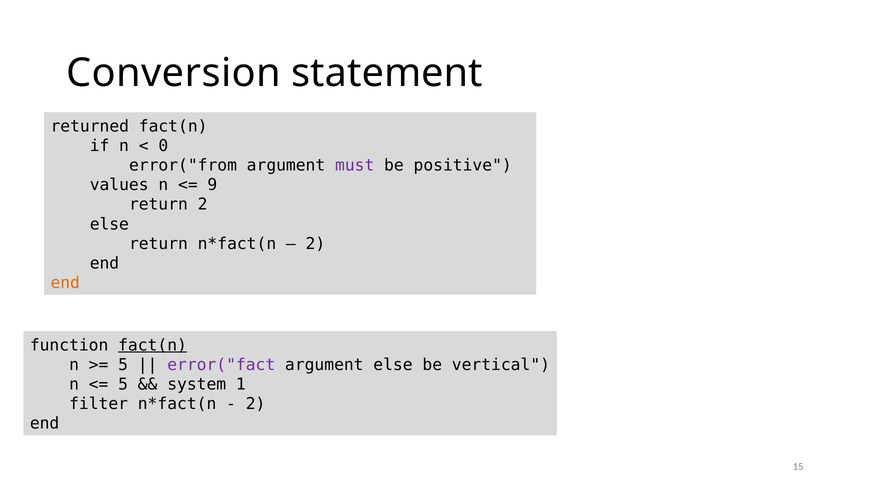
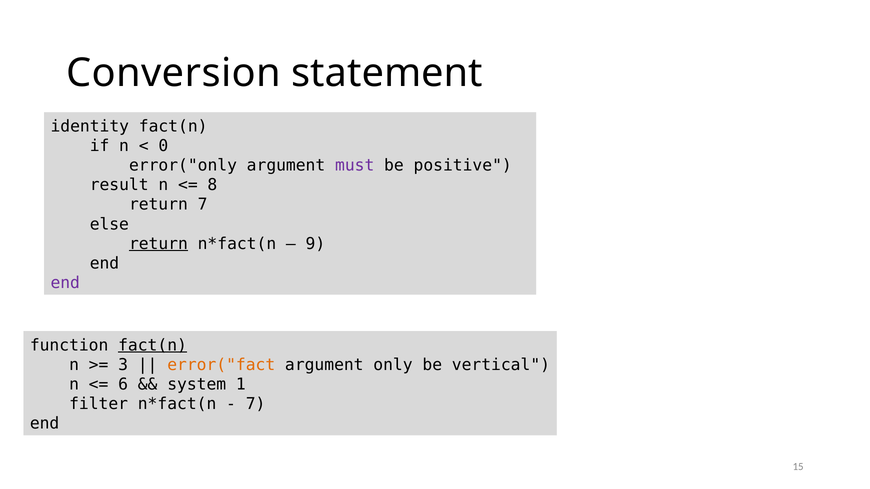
returned: returned -> identity (90, 126)
error("from: error("from -> error("only (183, 166)
values: values -> result (119, 185)
9: 9 -> 8 (212, 185)
return 2: 2 -> 7 (203, 205)
return underline: none -> present (158, 244)
2: 2 -> 9 (315, 244)
end colour: orange -> purple (65, 283)
5: 5 -> 3 (123, 365)
error("fact colour: purple -> orange (221, 365)
argument else: else -> only (393, 365)
5: 5 -> 6 (123, 385)
2: 2 -> 7 (256, 404)
